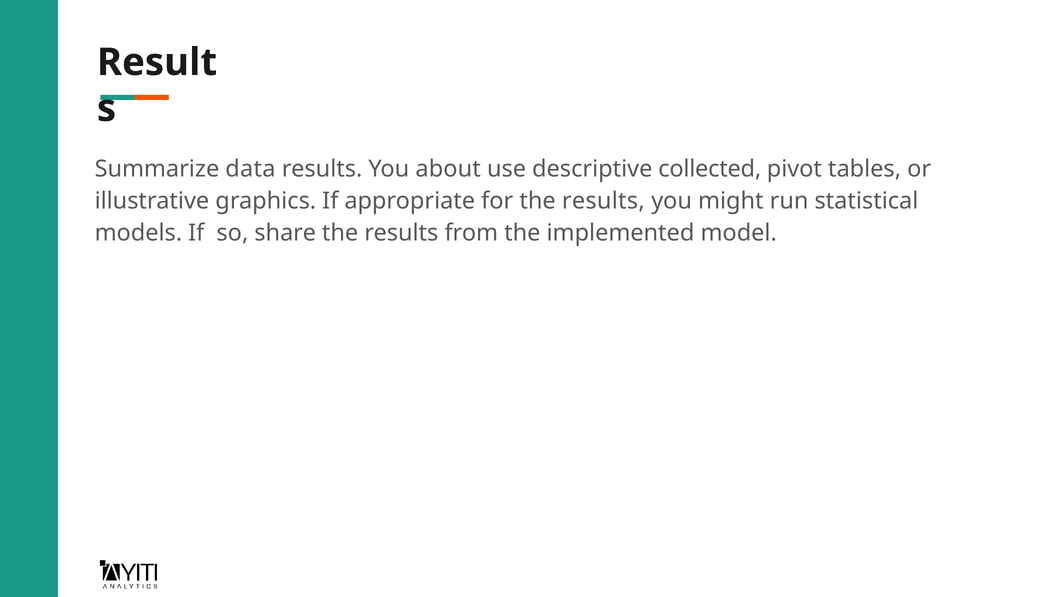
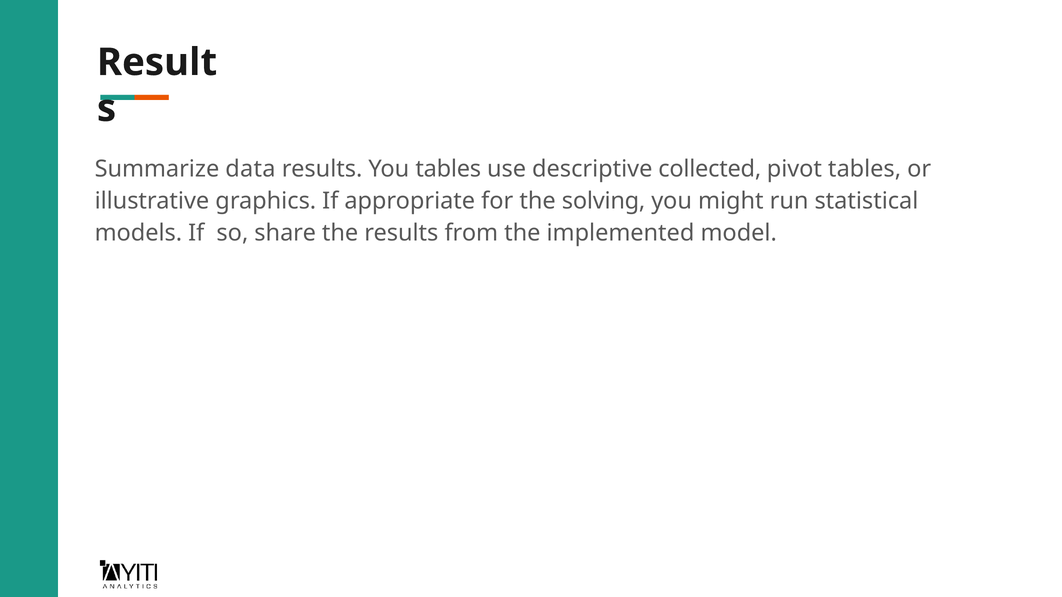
You about: about -> tables (448, 169)
for the results: results -> solving (604, 201)
